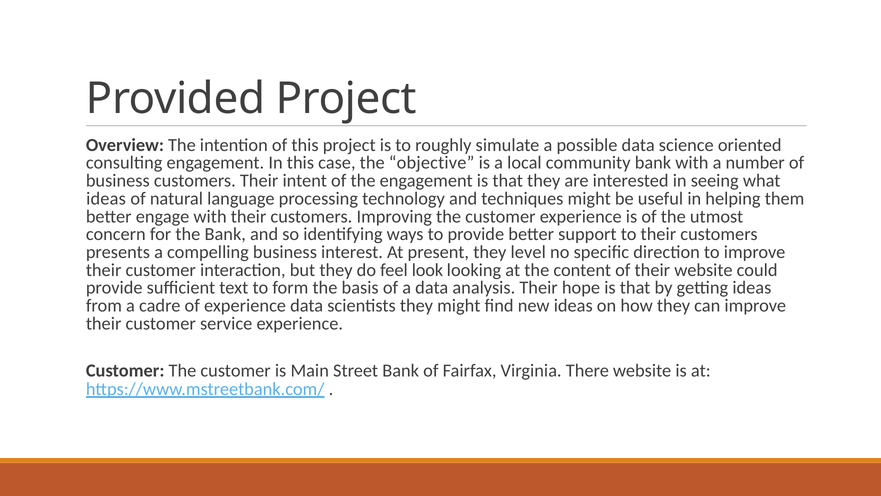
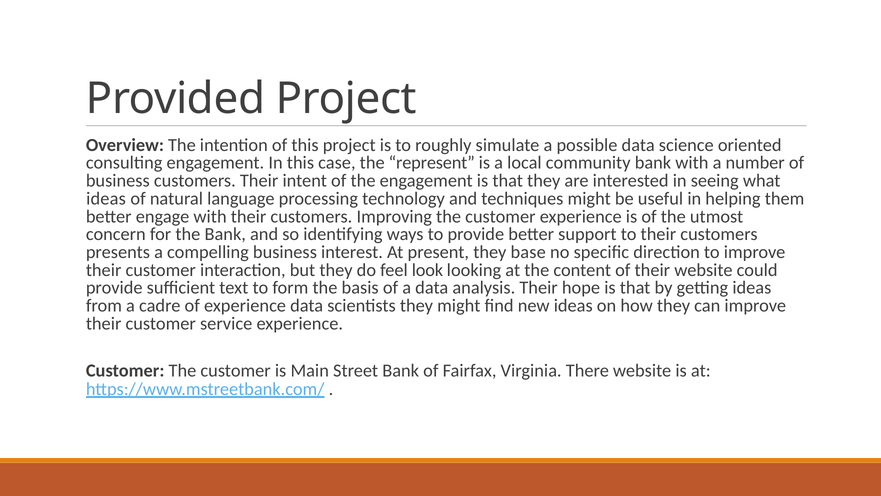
objective: objective -> represent (432, 163)
level: level -> base (528, 252)
